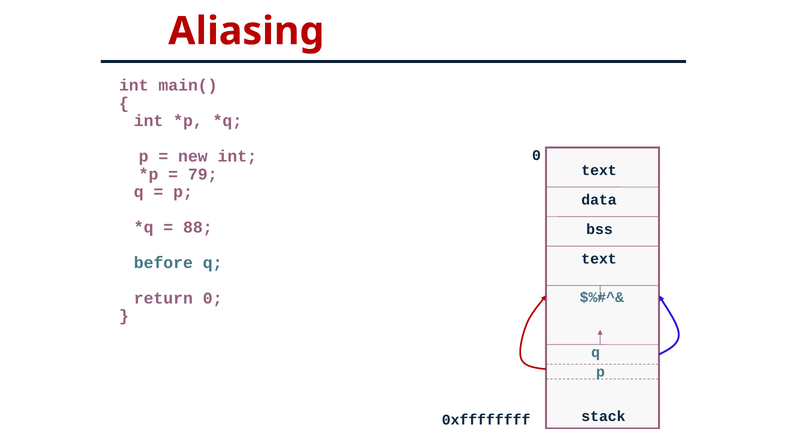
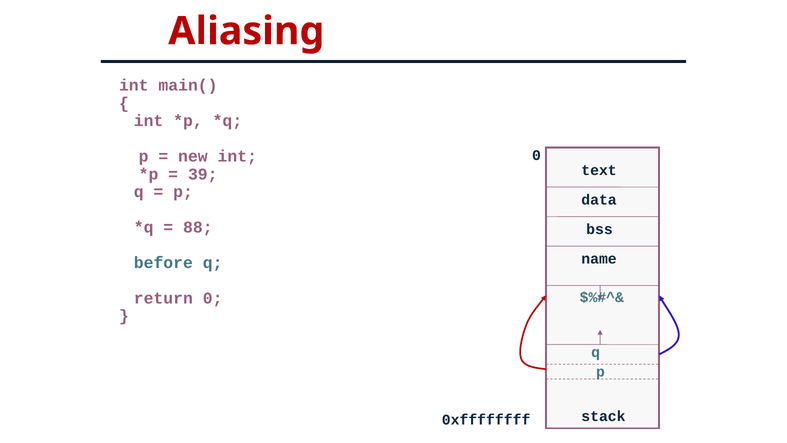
79: 79 -> 39 (203, 174)
text: text -> name (599, 259)
